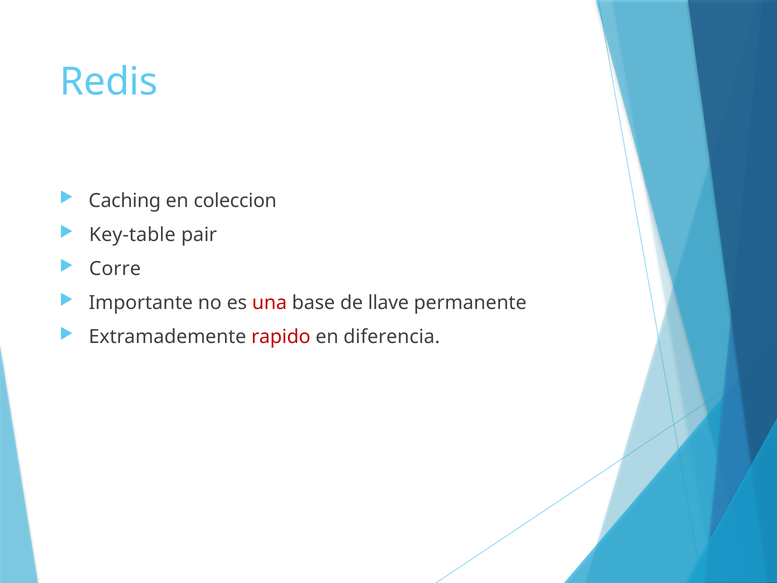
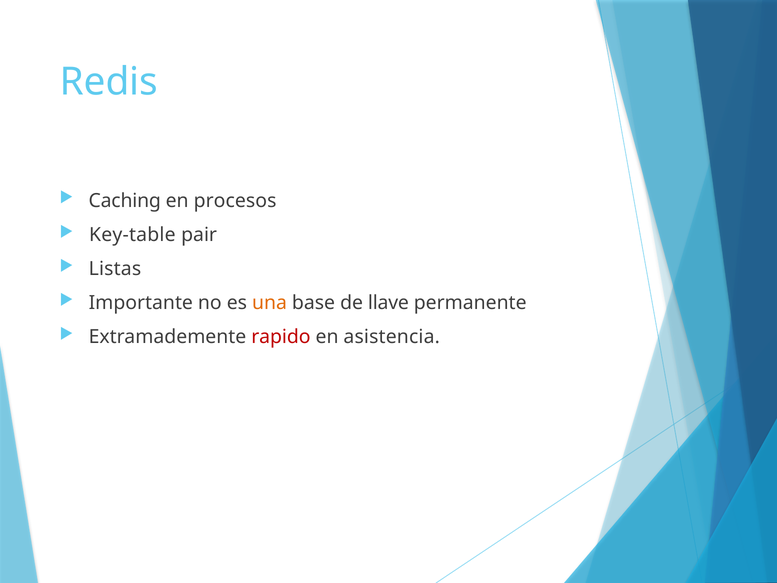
coleccion: coleccion -> procesos (235, 201)
Corre: Corre -> Listas (115, 269)
una colour: red -> orange (269, 303)
diferencia: diferencia -> asistencia (392, 337)
